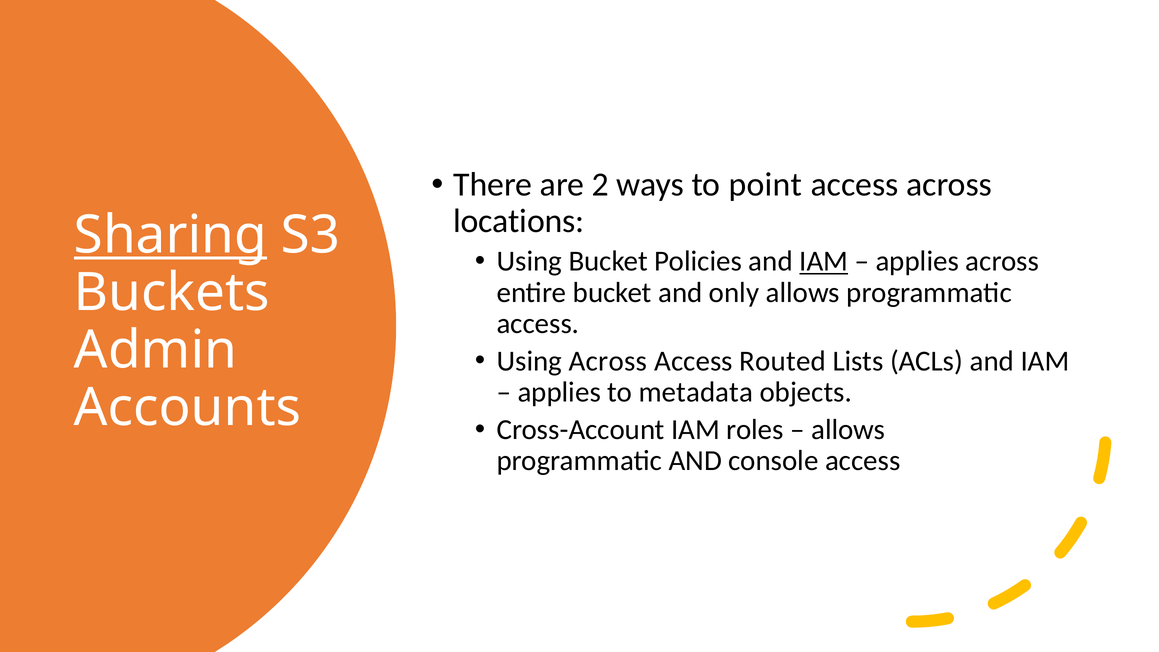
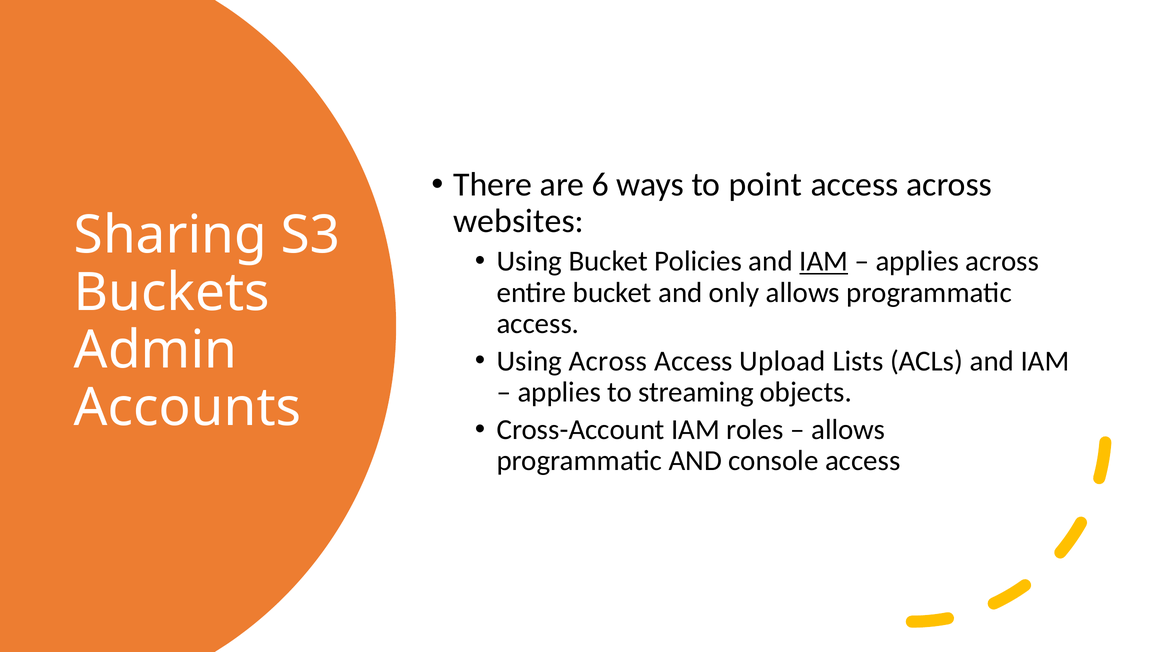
2: 2 -> 6 (600, 185)
locations: locations -> websites (519, 221)
Sharing underline: present -> none (170, 235)
Routed: Routed -> Upload (783, 361)
metadata: metadata -> streaming (696, 392)
